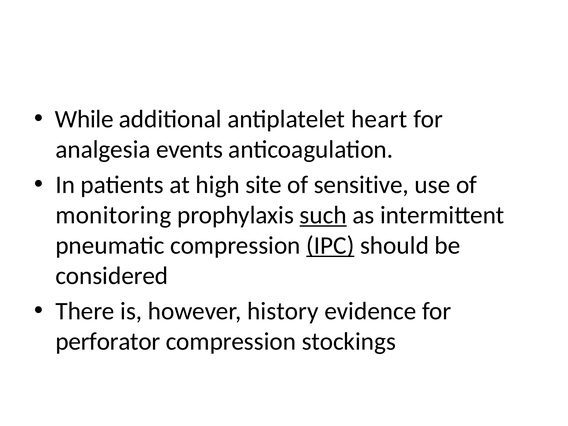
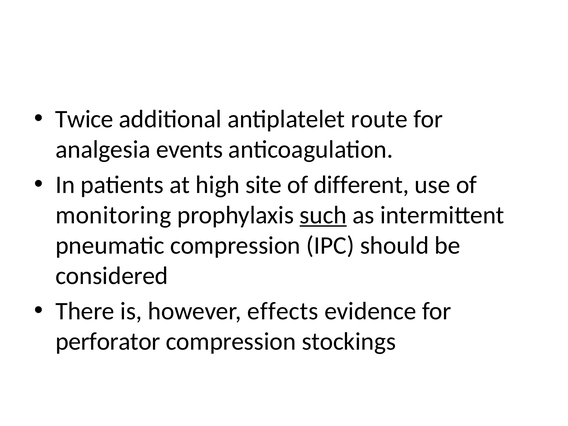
While: While -> Twice (84, 119)
heart: heart -> route (379, 119)
sensitive: sensitive -> different (361, 185)
IPC underline: present -> none (330, 245)
history: history -> effects (283, 311)
